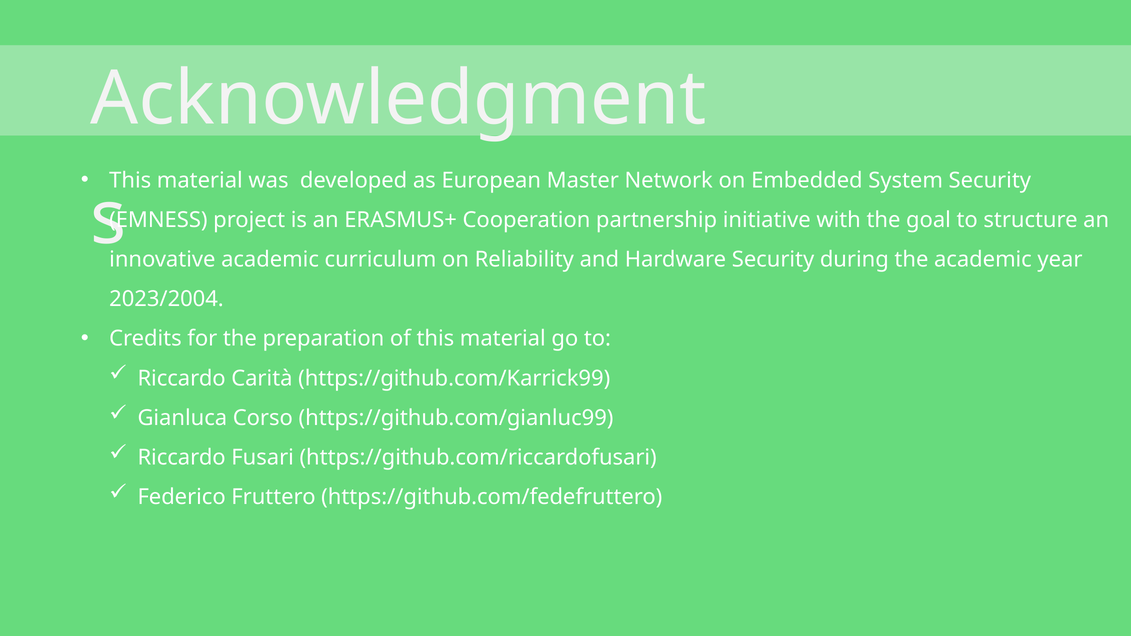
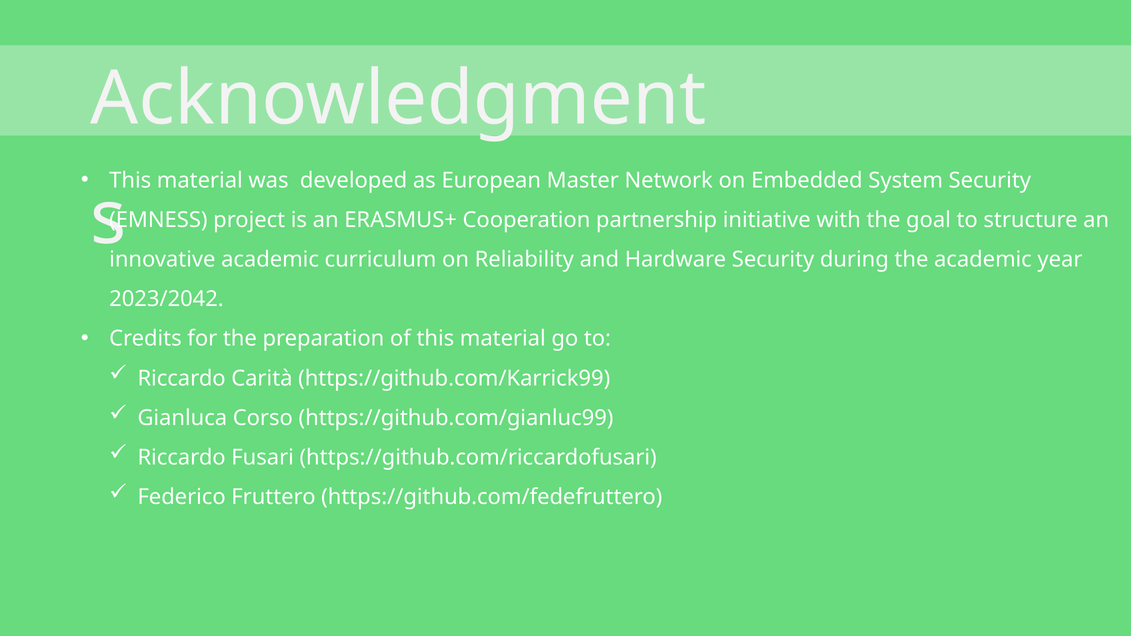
2023/2004: 2023/2004 -> 2023/2042 (166, 299)
